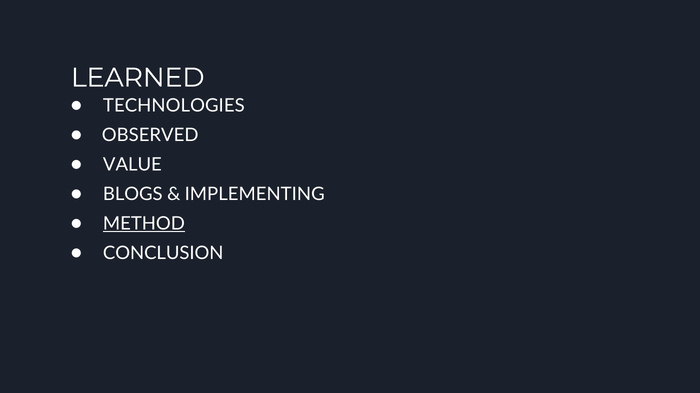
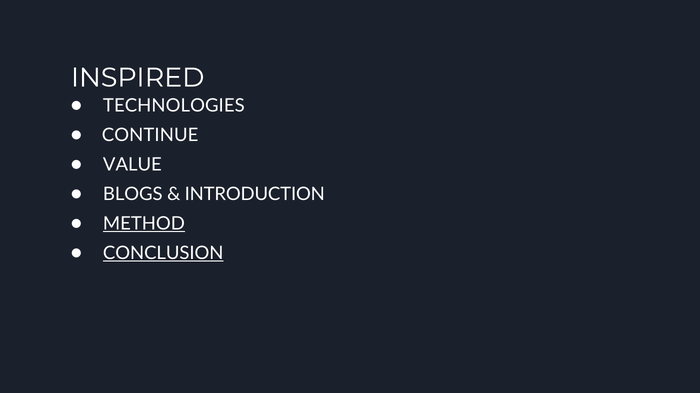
LEARNED: LEARNED -> INSPIRED (138, 78)
OBSERVED: OBSERVED -> CONTINUE (150, 135)
IMPLEMENTING: IMPLEMENTING -> INTRODUCTION (255, 194)
CONCLUSION underline: none -> present (163, 253)
